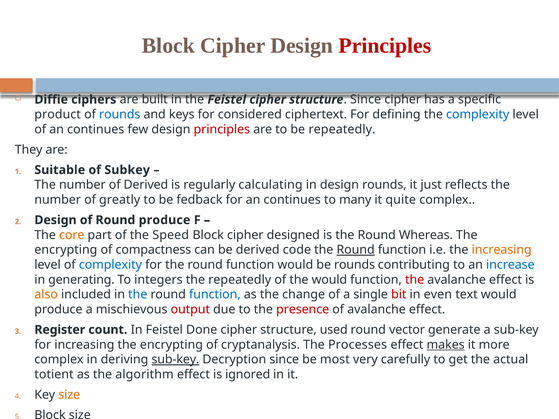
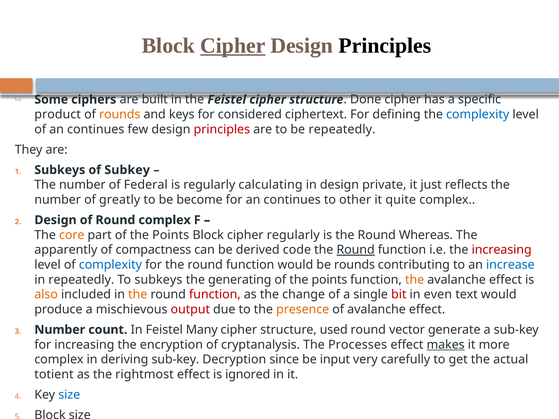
Cipher underline: none -> present (233, 46)
Principles colour: red -> black (385, 46)
Diffie: Diffie -> Some (51, 100)
structure Since: Since -> Done (366, 100)
rounds colour: blue -> orange (120, 114)
Suitable: Suitable -> Subkeys (60, 170)
of Derived: Derived -> Federal (146, 185)
design rounds: rounds -> private (384, 185)
fedback: fedback -> become (200, 200)
many: many -> other (355, 200)
Round produce: produce -> complex (165, 220)
part of the Speed: Speed -> Points (171, 235)
cipher designed: designed -> regularly (293, 235)
encrypting: encrypting -> apparently (66, 250)
increasing colour: orange -> red (502, 250)
in generating: generating -> repeatedly (81, 280)
To integers: integers -> subkeys (158, 280)
the repeatedly: repeatedly -> generating (240, 280)
would: would -> points (329, 280)
the colour: red -> orange (415, 280)
the colour: blue -> orange (138, 295)
function colour: blue -> red (215, 295)
presence colour: red -> orange (303, 310)
Register: Register -> Number (60, 330)
Done: Done -> Many (202, 330)
increasing the encrypting: encrypting -> encryption (171, 345)
sub-key underline: present -> none (175, 360)
most: most -> input (335, 360)
algorithm: algorithm -> rightmost (144, 375)
size colour: orange -> blue (69, 395)
